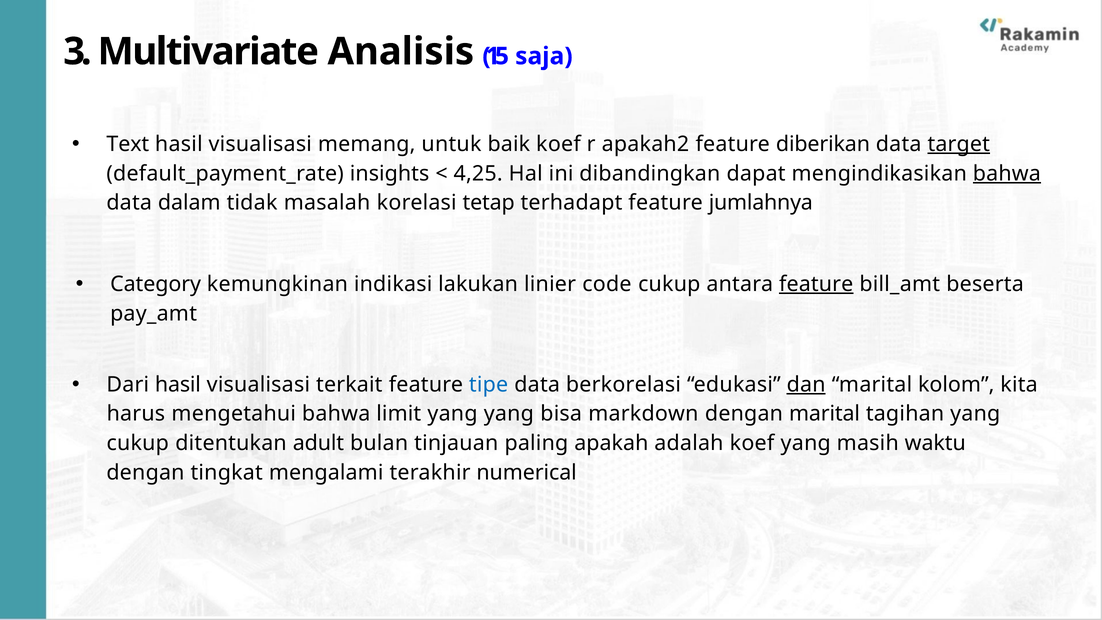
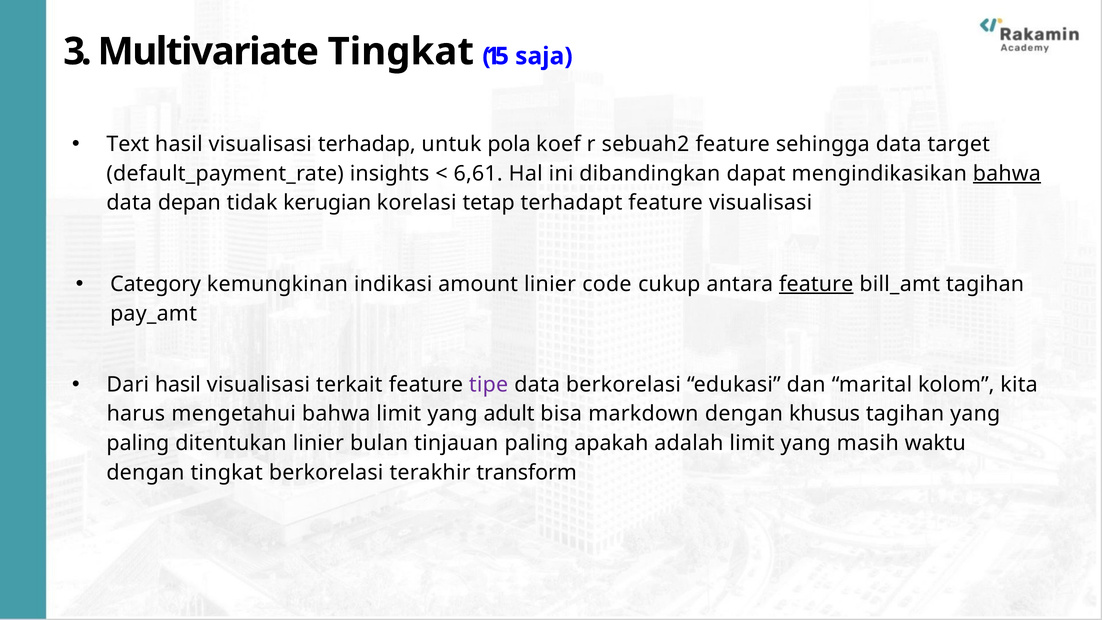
Multivariate Analisis: Analisis -> Tingkat (401, 52)
memang: memang -> terhadap (367, 144)
baik: baik -> pola (509, 144)
apakah2: apakah2 -> sebuah2 (645, 144)
diberikan: diberikan -> sehingga (823, 144)
target underline: present -> none (959, 144)
4,25: 4,25 -> 6,61 (478, 173)
dalam: dalam -> depan (189, 203)
masalah: masalah -> kerugian (327, 203)
feature jumlahnya: jumlahnya -> visualisasi (761, 203)
lakukan: lakukan -> amount (478, 284)
bill_amt beserta: beserta -> tagihan (985, 284)
tipe colour: blue -> purple (489, 385)
dan underline: present -> none (806, 385)
yang yang: yang -> adult (509, 414)
dengan marital: marital -> khusus (824, 414)
cukup: cukup -> paling (138, 443)
ditentukan adult: adult -> linier (318, 443)
adalah koef: koef -> limit (752, 443)
tingkat mengalami: mengalami -> berkorelasi (326, 473)
numerical: numerical -> transform (527, 473)
